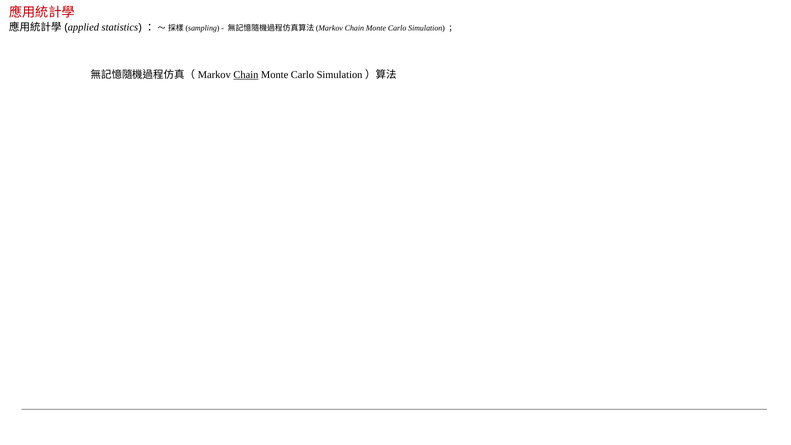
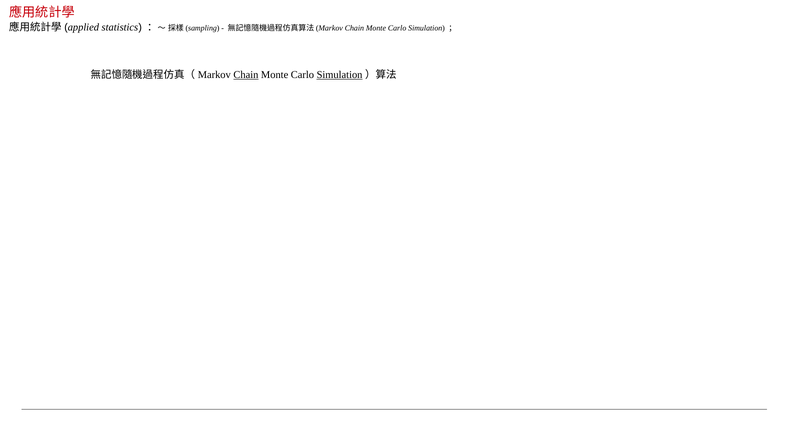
Simulation underline: none -> present (340, 75)
